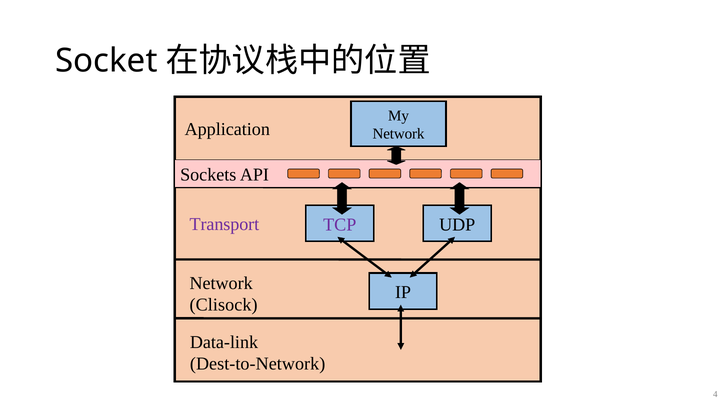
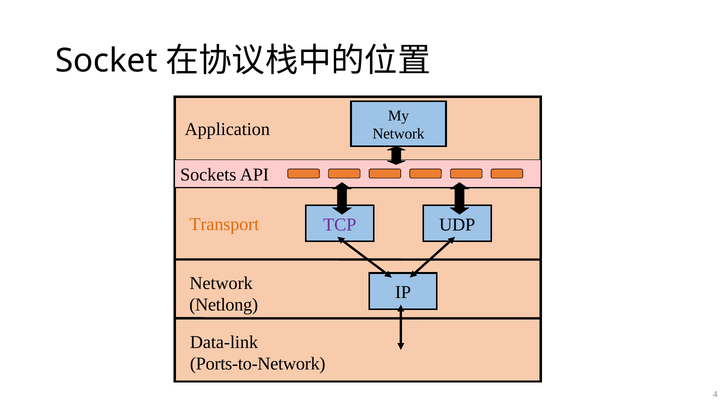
Transport colour: purple -> orange (224, 224)
Clisock: Clisock -> Netlong (224, 305)
Dest-to-Network: Dest-to-Network -> Ports-to-Network (258, 363)
